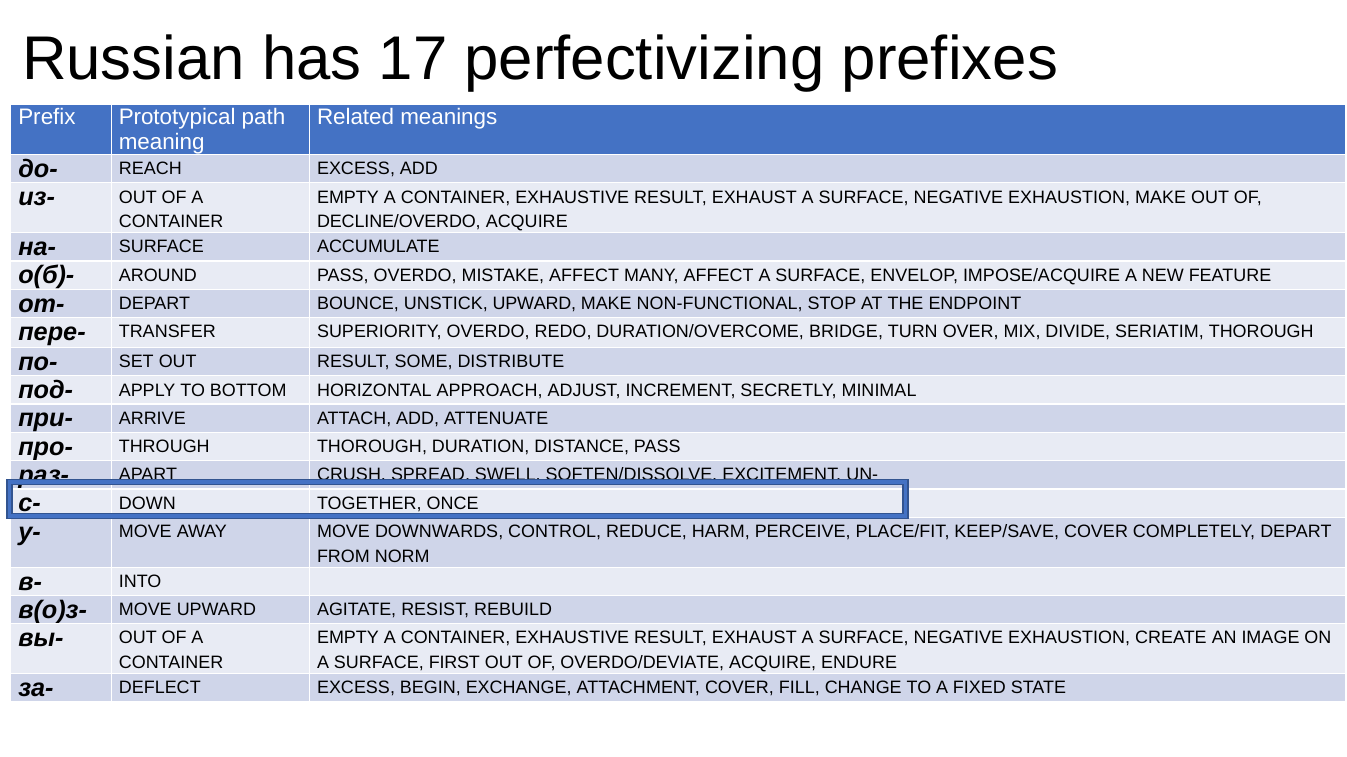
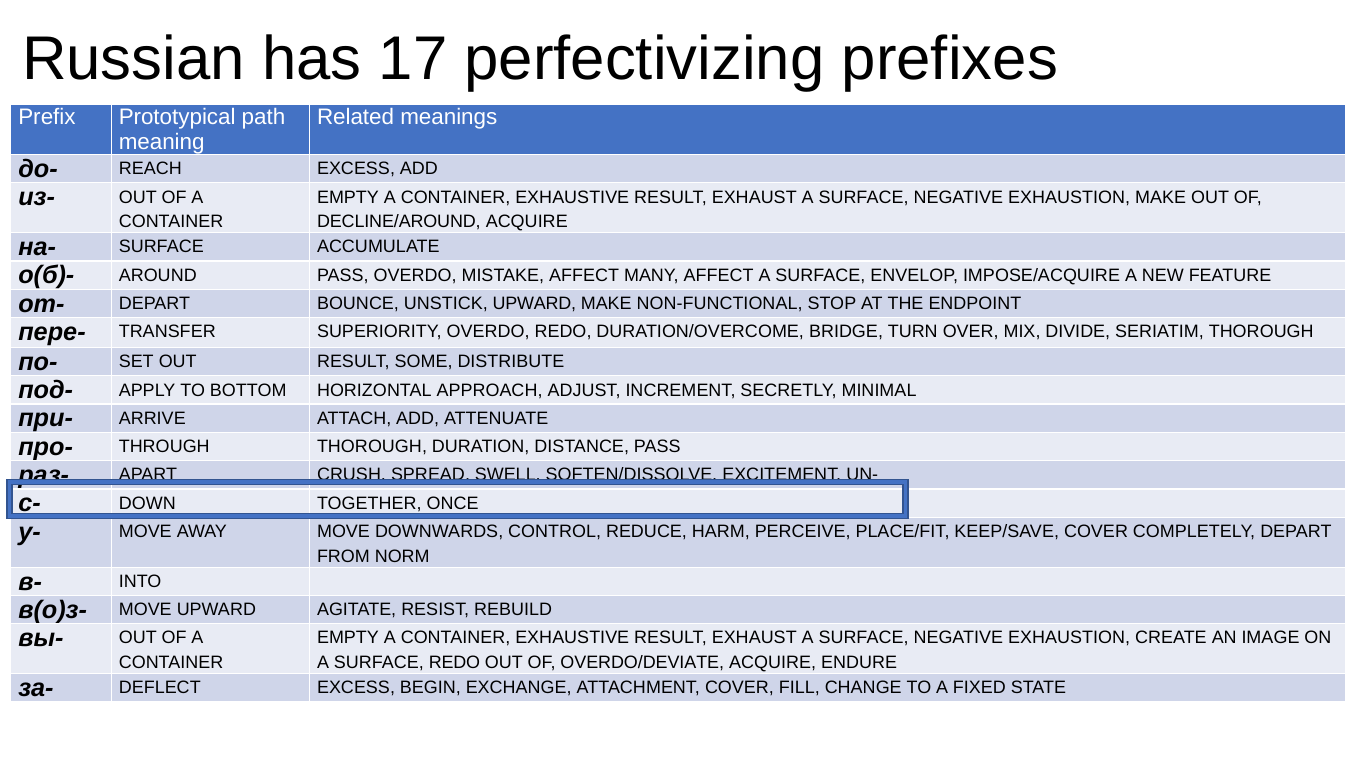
DECLINE/OVERDO: DECLINE/OVERDO -> DECLINE/AROUND (399, 222)
SURFACE FIRST: FIRST -> REDO (454, 664)
